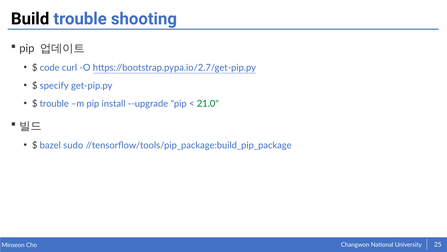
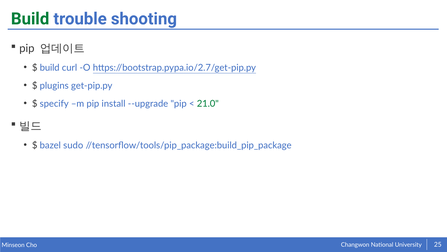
Build colour: black -> green (30, 19)
code: code -> build (50, 67)
specify: specify -> plugins (54, 86)
trouble: trouble -> specify (54, 104)
